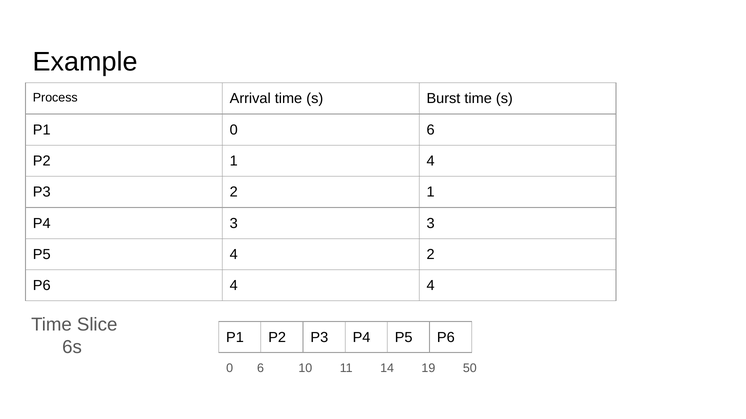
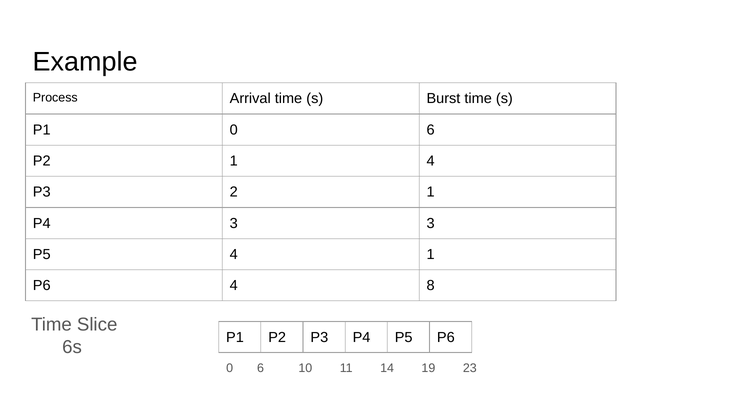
4 2: 2 -> 1 (431, 255)
4 4: 4 -> 8 (431, 286)
50: 50 -> 23 (470, 369)
